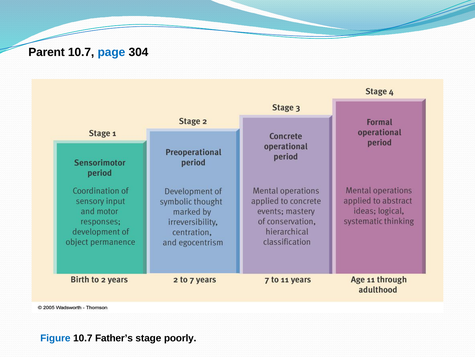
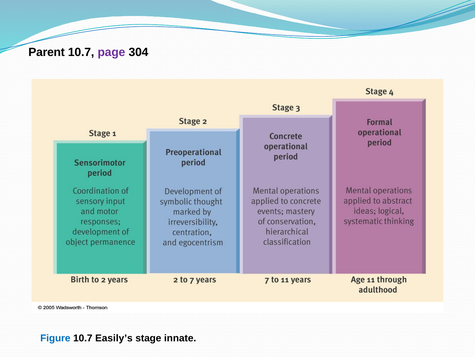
page colour: blue -> purple (111, 52)
Father’s: Father’s -> Easily’s (114, 337)
poorly: poorly -> innate (180, 337)
